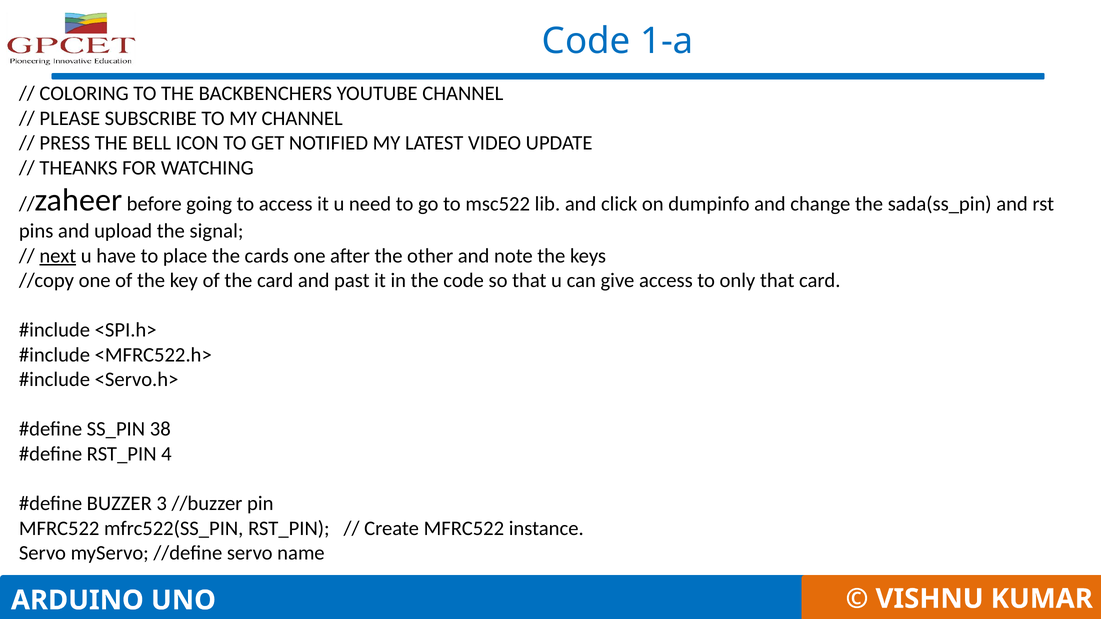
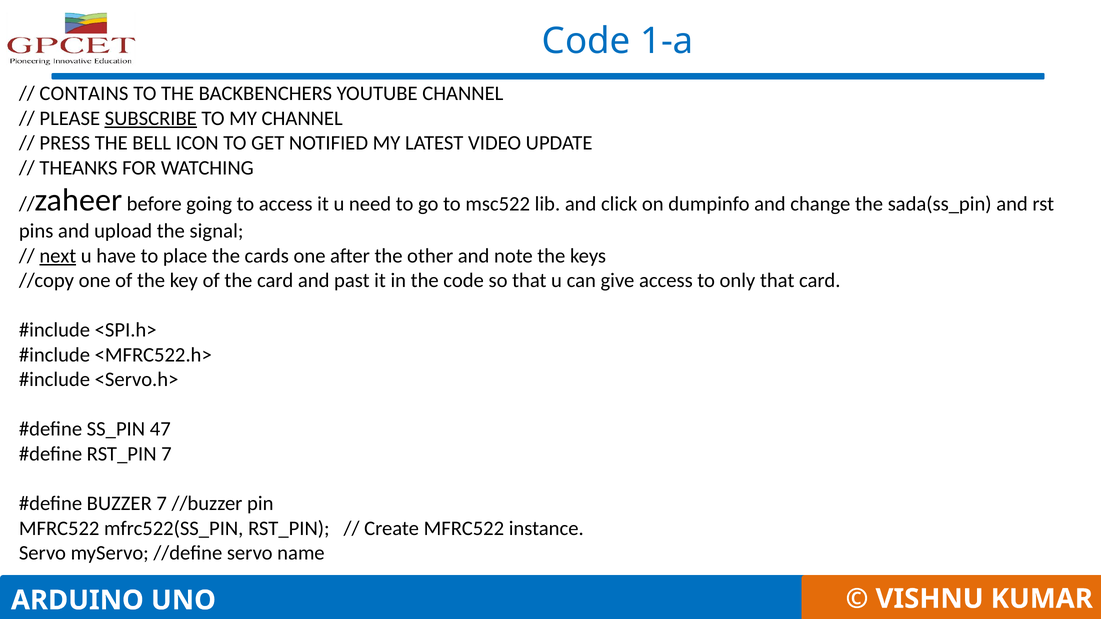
COLORING: COLORING -> CONTAINS (84, 94)
SUBSCRIBE underline: none -> present (151, 118)
38: 38 -> 47 (160, 429)
RST_PIN 4: 4 -> 7 (166, 454)
BUZZER 3: 3 -> 7 (162, 504)
